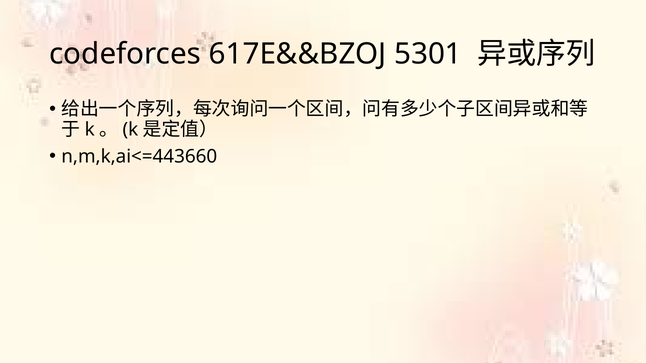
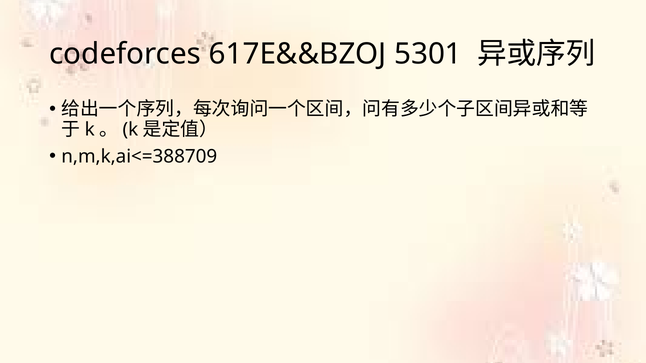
n,m,k,ai<=443660: n,m,k,ai<=443660 -> n,m,k,ai<=388709 (139, 157)
